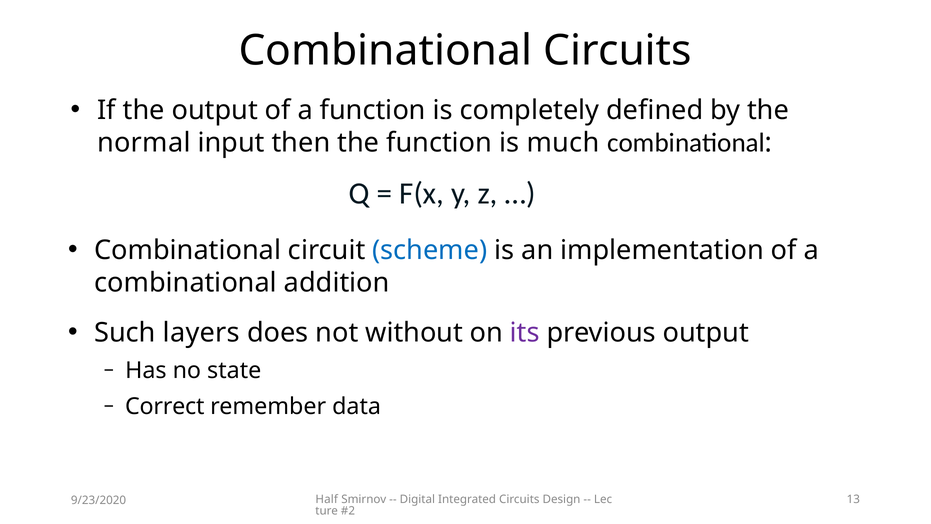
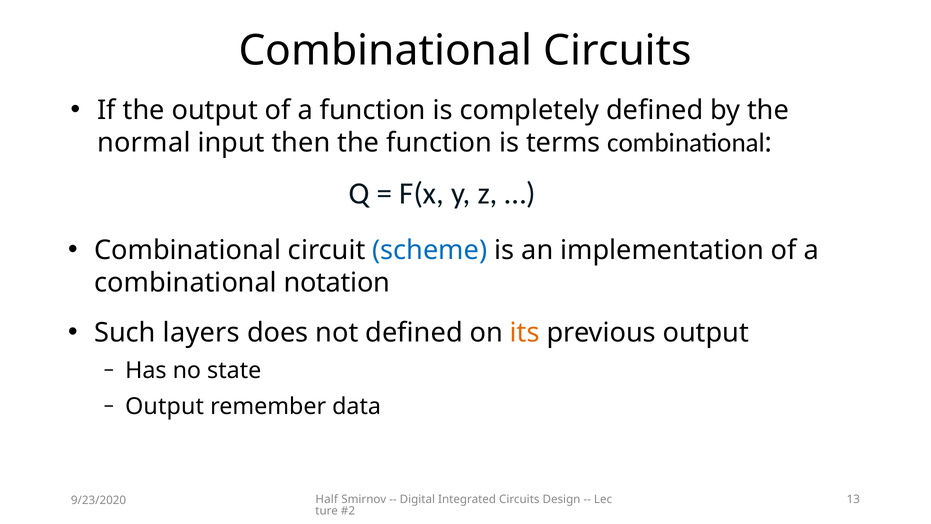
much: much -> terms (563, 143)
addition: addition -> notation (337, 283)
not without: without -> defined (414, 333)
its colour: purple -> orange (525, 333)
Correct: Correct -> Output (165, 406)
